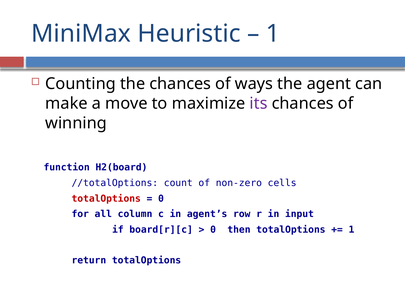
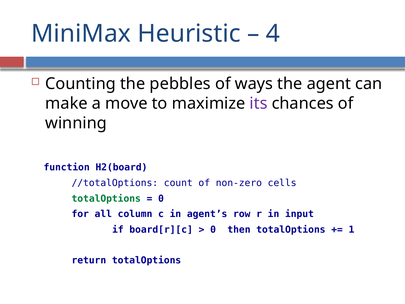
1: 1 -> 4 (273, 34)
the chances: chances -> pebbles (180, 84)
totalOptions colour: red -> green (106, 198)
